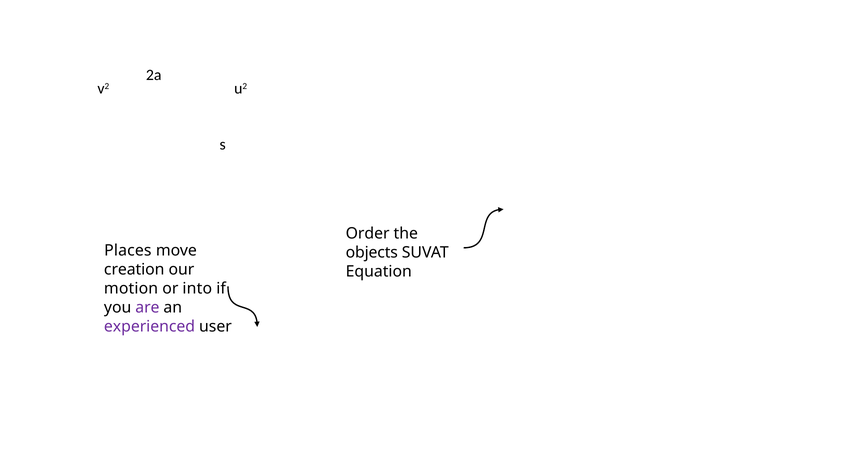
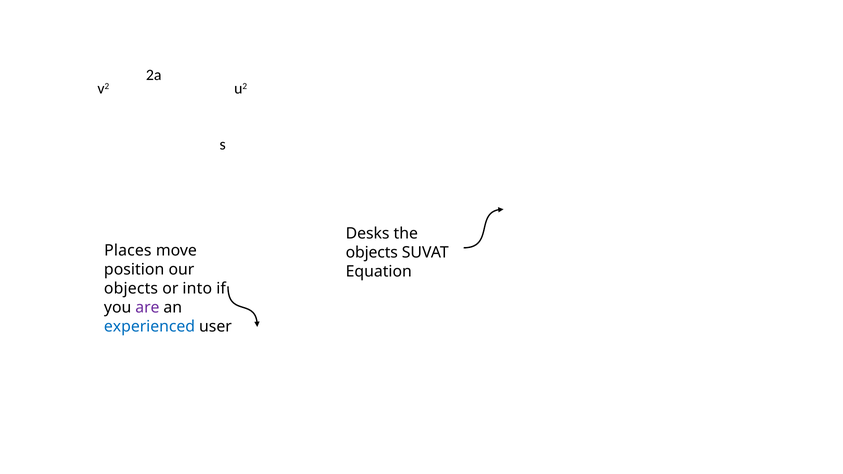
Order: Order -> Desks (368, 234)
creation: creation -> position (134, 270)
motion: motion -> objects (131, 289)
experienced colour: purple -> blue (150, 327)
